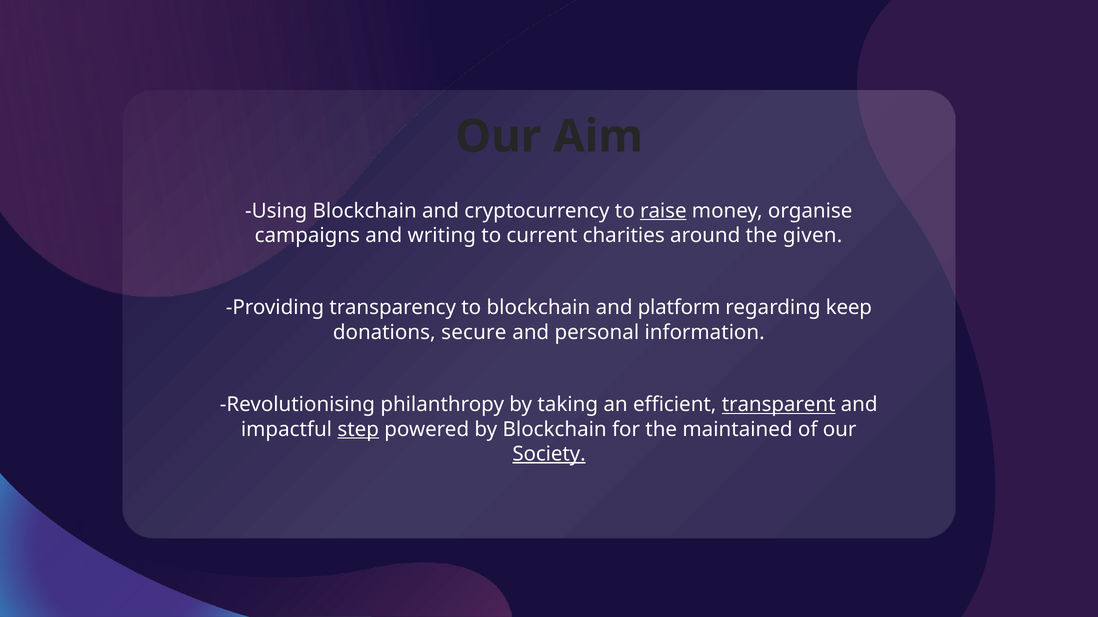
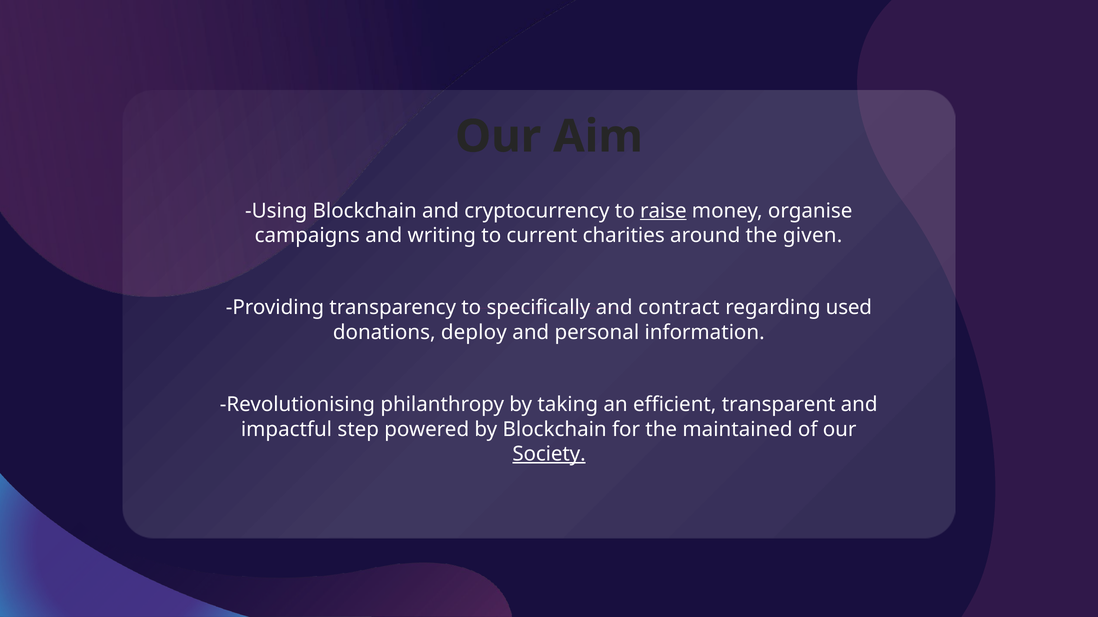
to blockchain: blockchain -> specifically (538, 308)
platform: platform -> contract (679, 308)
keep: keep -> used (849, 308)
secure: secure -> deploy (474, 333)
transparent underline: present -> none (779, 405)
step underline: present -> none (358, 430)
